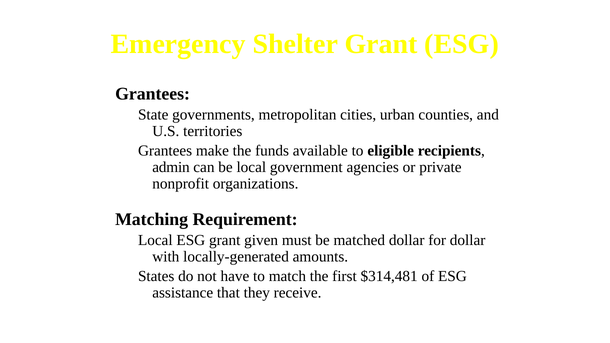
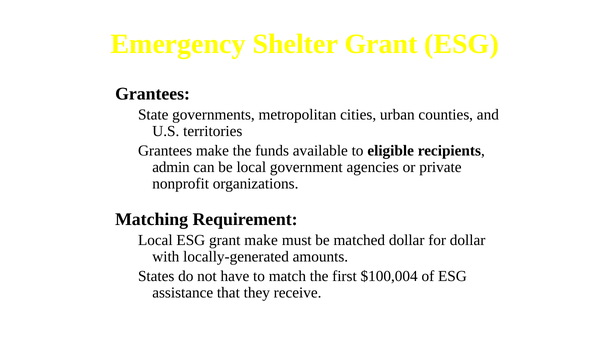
grant given: given -> make (261, 241)
$314,481: $314,481 -> $100,004 (389, 276)
